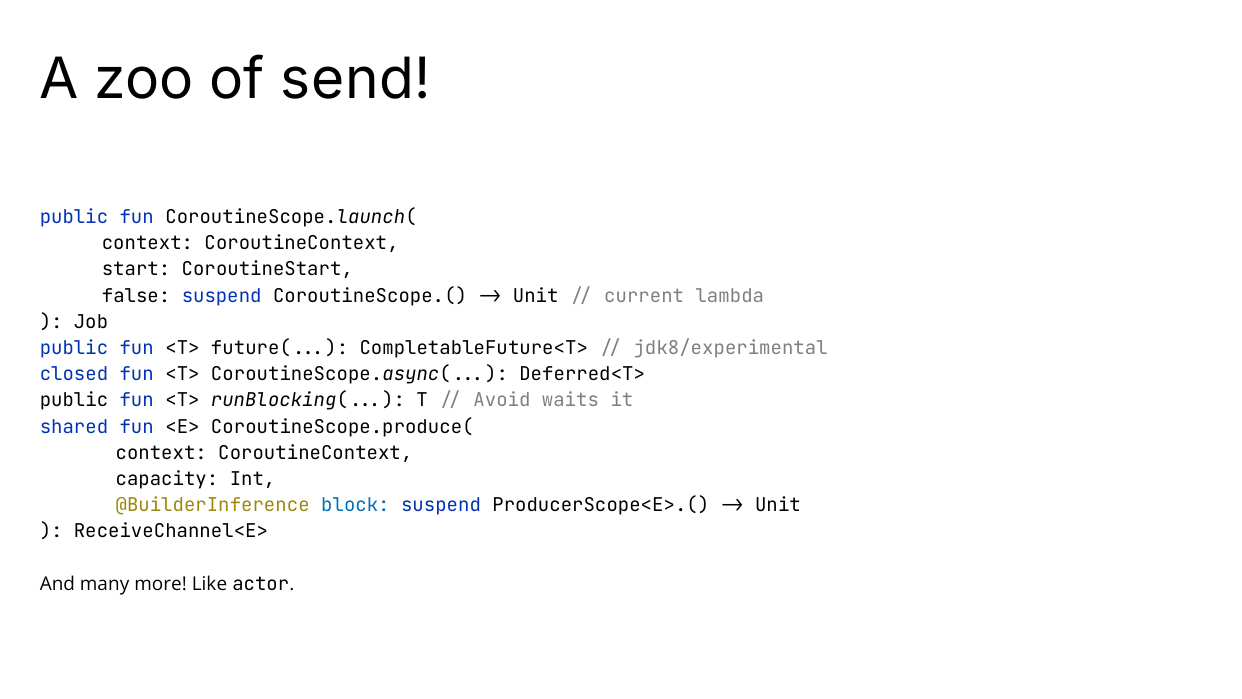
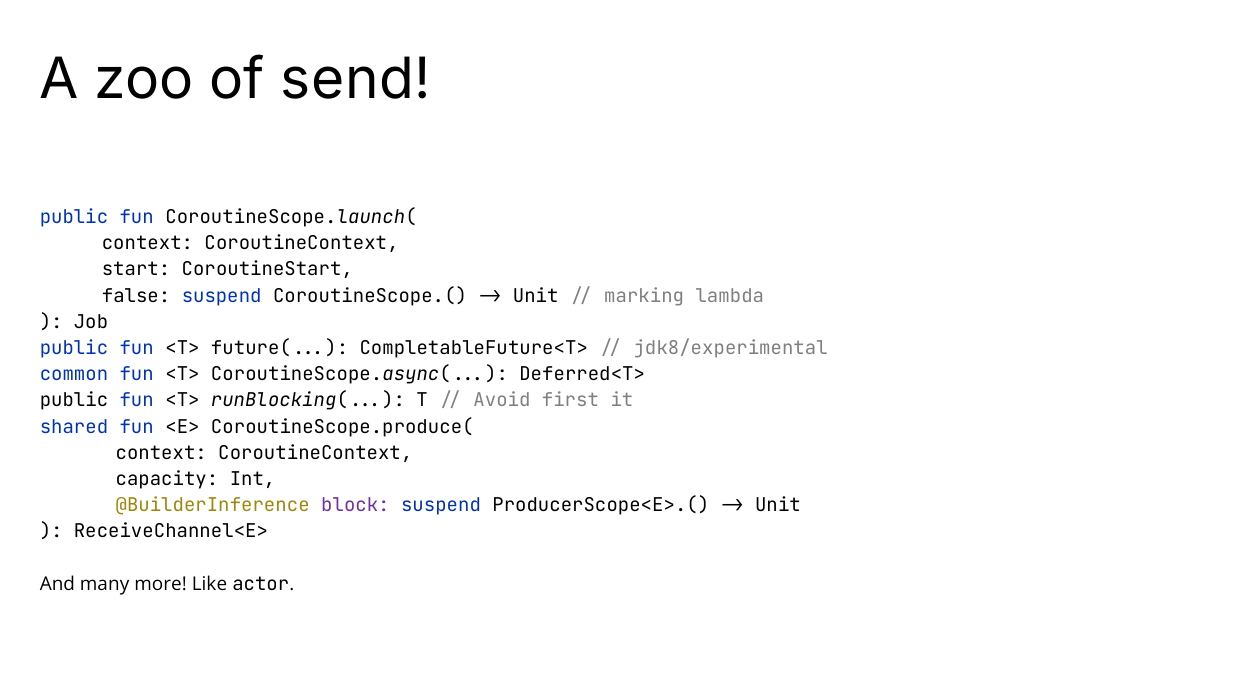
current: current -> marking (644, 296)
closed: closed -> common (74, 374)
waits: waits -> first (570, 400)
block colour: blue -> purple (355, 505)
